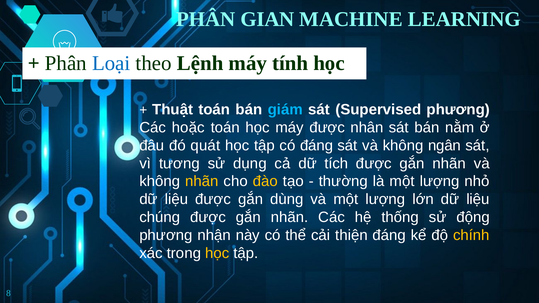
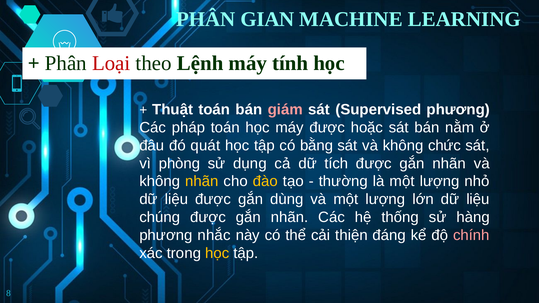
Loại colour: blue -> red (111, 63)
giám colour: light blue -> pink (285, 110)
hoặc: hoặc -> pháp (188, 128)
nhân: nhân -> hoặc (367, 128)
có đáng: đáng -> bằng (317, 146)
ngân: ngân -> chức (445, 146)
tương: tương -> phòng (179, 164)
động: động -> hàng (473, 217)
nhận: nhận -> nhắc (214, 235)
chính colour: yellow -> pink (471, 235)
